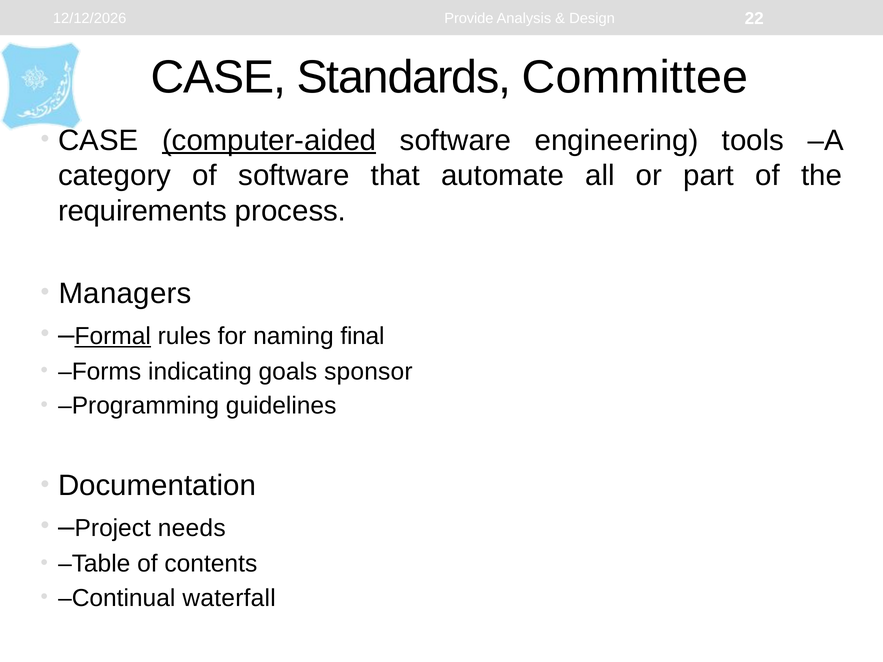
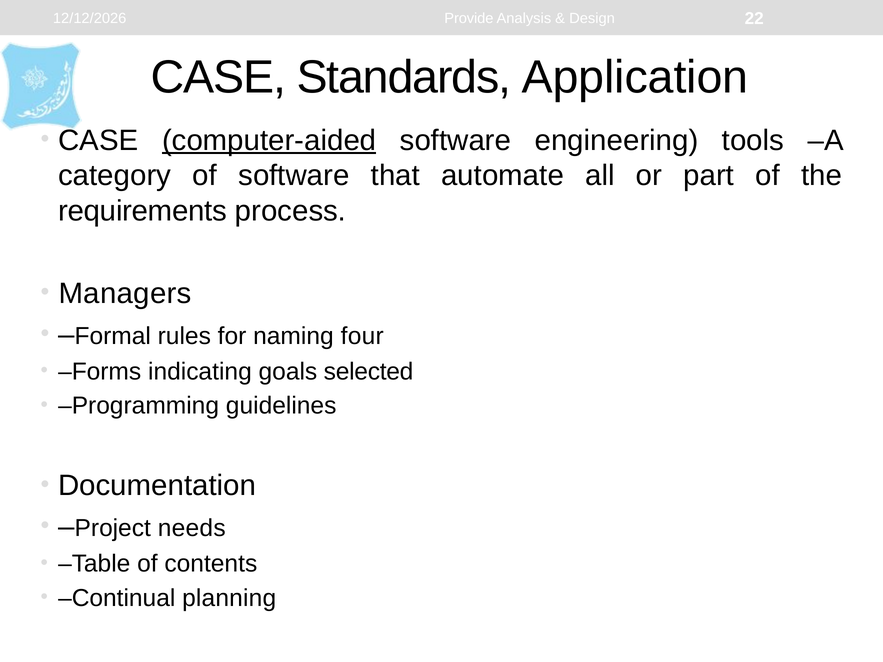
Committee: Committee -> Application (635, 77)
Formal underline: present -> none (113, 336)
final: final -> four (362, 336)
sponsor: sponsor -> selected (369, 372)
waterfall: waterfall -> planning (229, 598)
